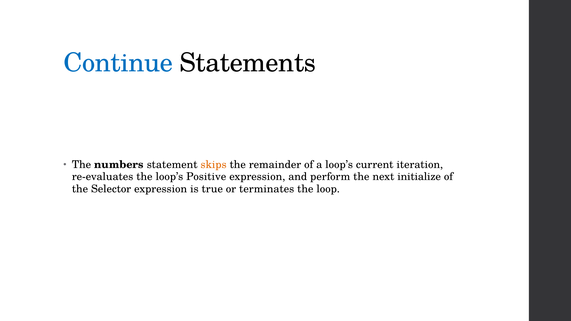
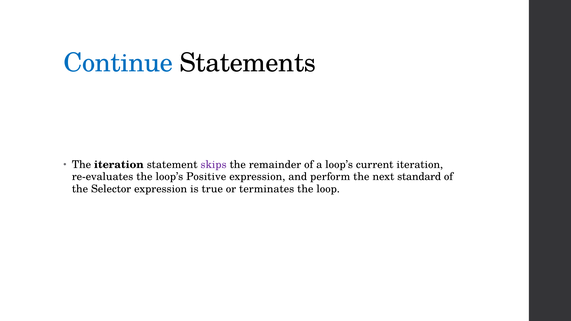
The numbers: numbers -> iteration (119, 165)
skips colour: orange -> purple (214, 165)
initialize: initialize -> standard (419, 177)
